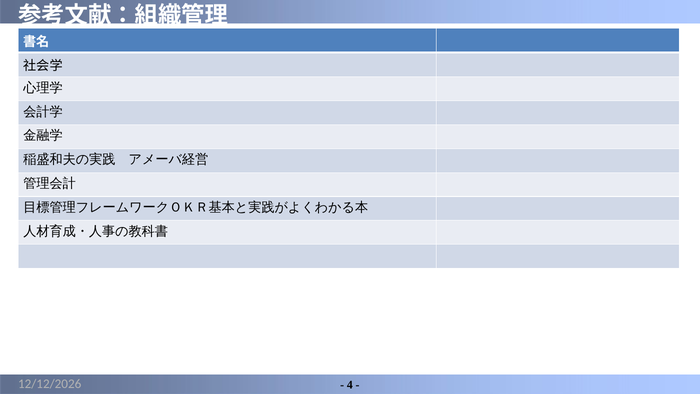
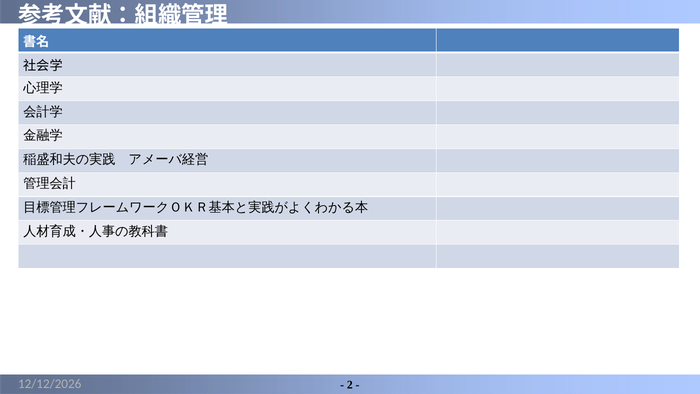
4: 4 -> 2 (350, 385)
